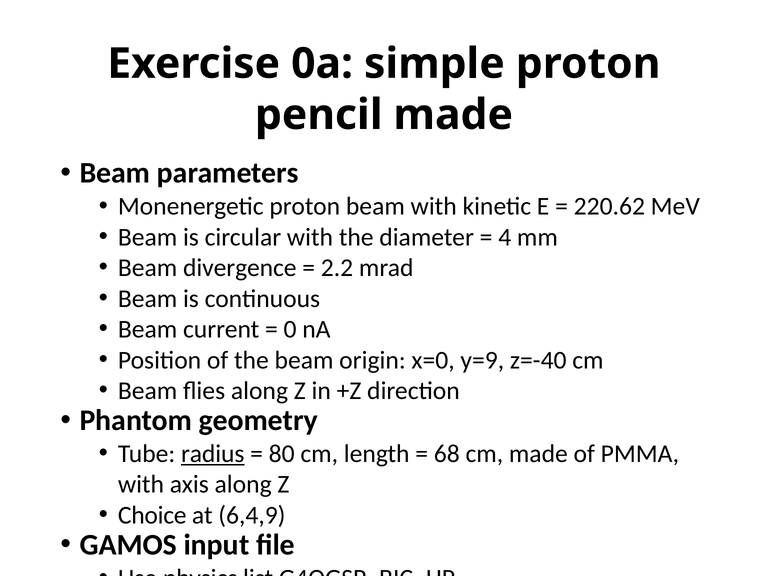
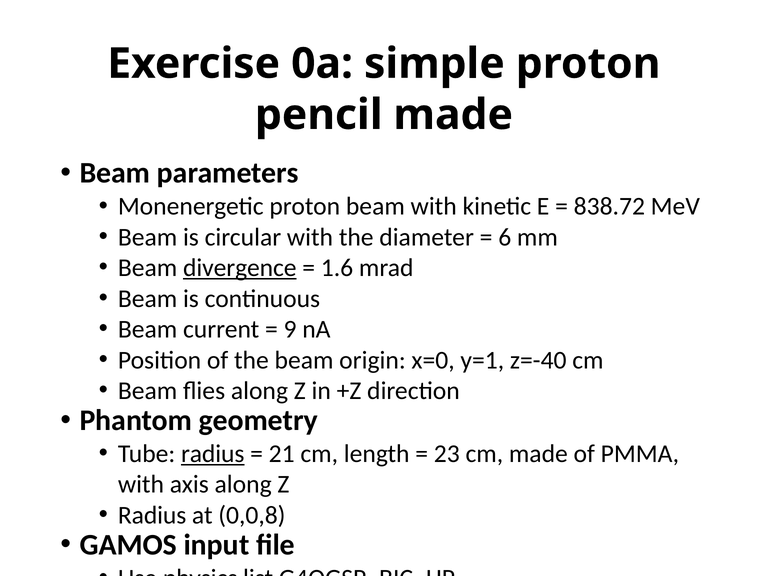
220.62: 220.62 -> 838.72 (609, 206)
4: 4 -> 6 (505, 237)
divergence underline: none -> present (240, 268)
2.2: 2.2 -> 1.6 (337, 268)
0: 0 -> 9 (290, 329)
y=9: y=9 -> y=1 (482, 360)
80: 80 -> 21 (282, 454)
68: 68 -> 23 (447, 454)
Choice: Choice -> Radius (152, 515)
6,4,9: 6,4,9 -> 0,0,8 (252, 515)
